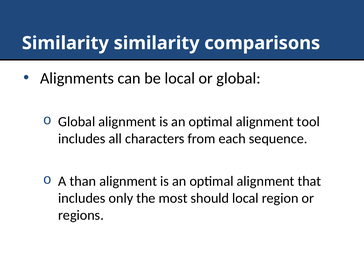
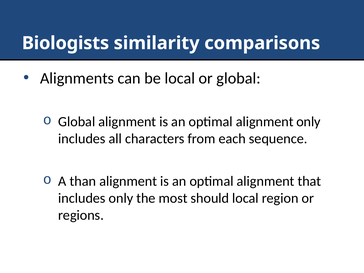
Similarity: Similarity -> Biologists (65, 43)
alignment tool: tool -> only (308, 122)
